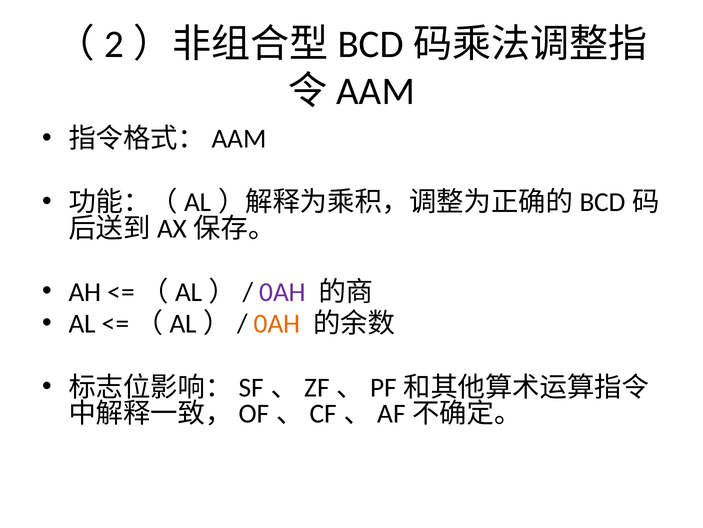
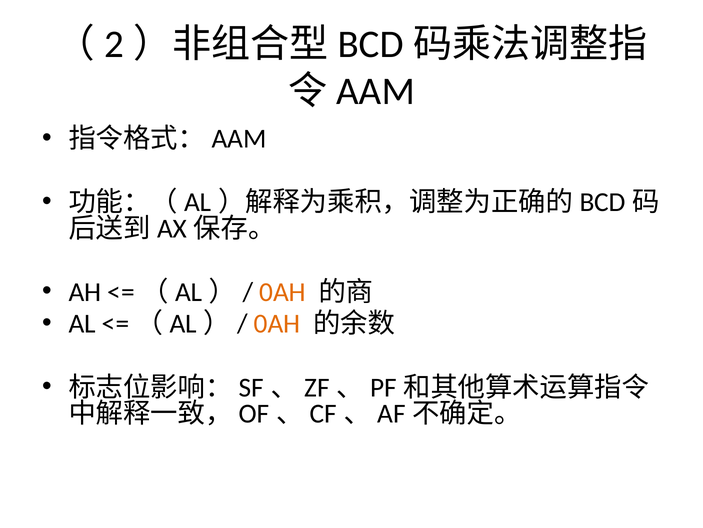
0AH colour: purple -> orange (283, 292)
